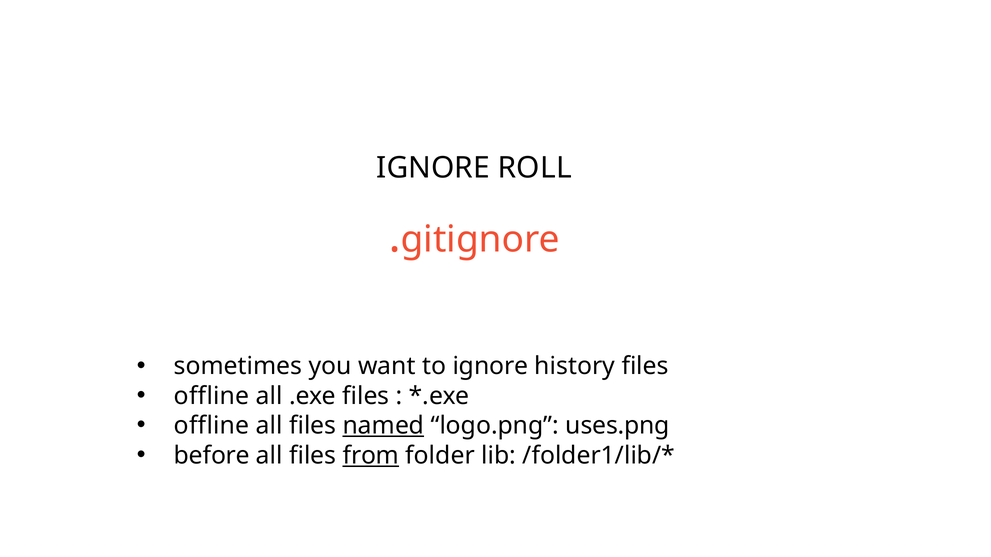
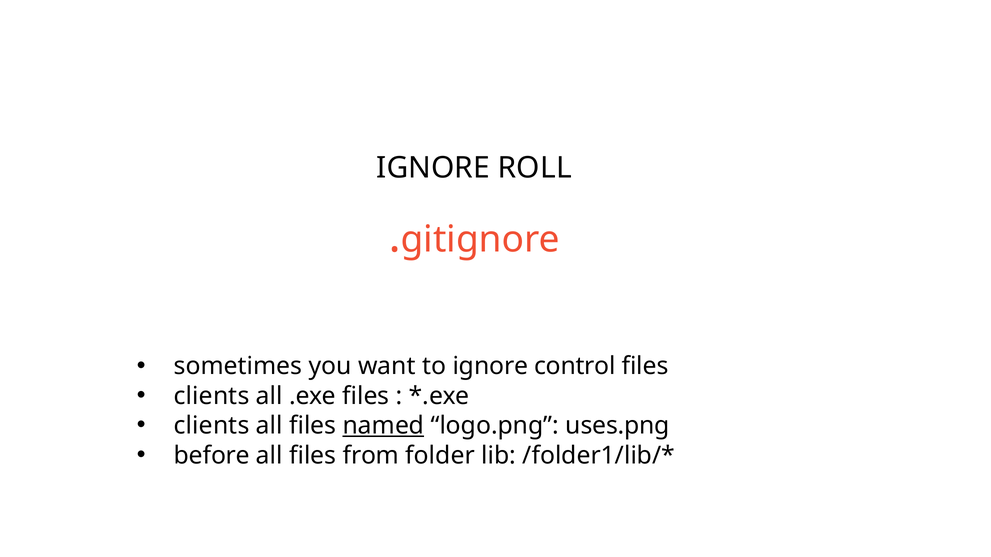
history: history -> control (575, 367)
offline: offline -> clients (212, 396)
offline: offline -> clients (212, 426)
from underline: present -> none (371, 456)
